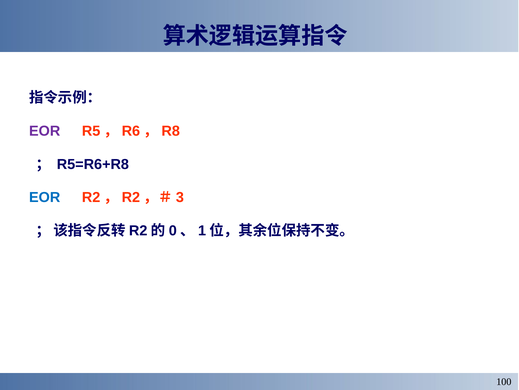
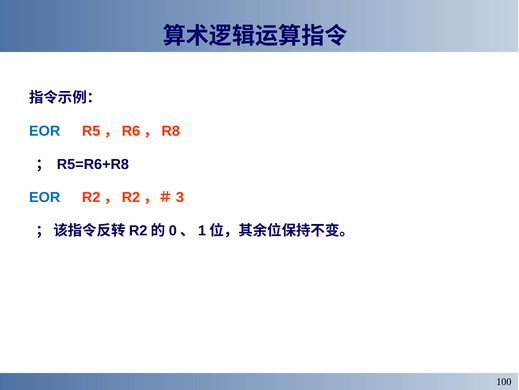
EOR colour: purple -> blue (45, 131)
